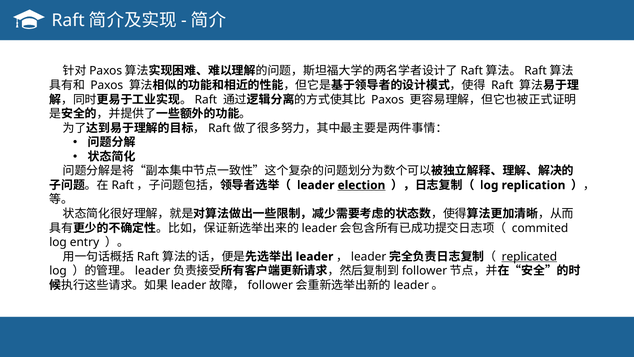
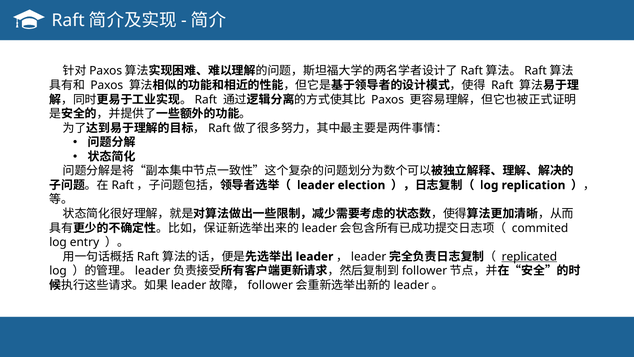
election underline: present -> none (361, 185)
